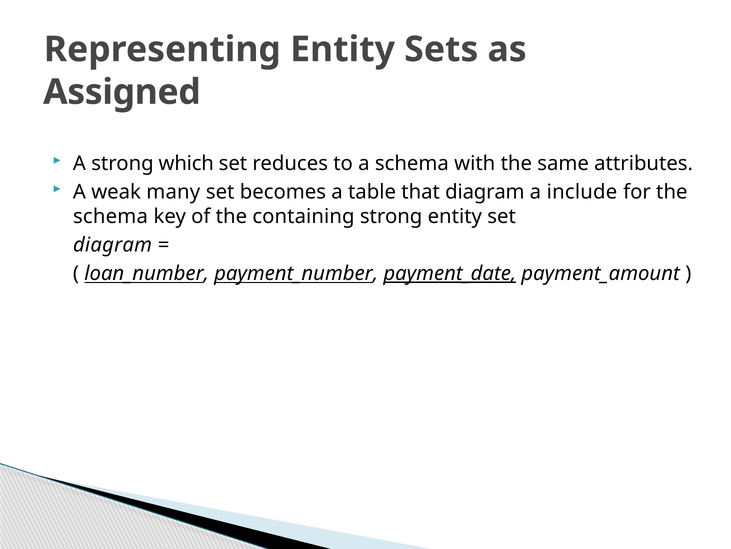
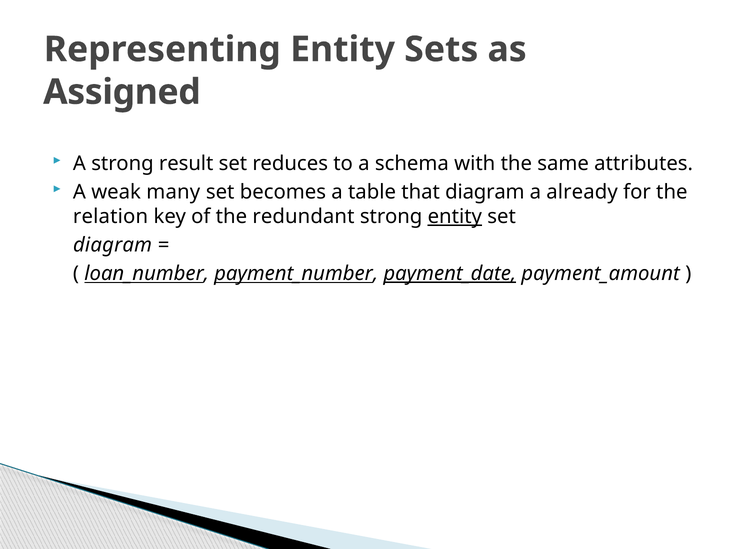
which: which -> result (186, 163)
include: include -> already (582, 192)
schema: schema -> relation (111, 216)
containing: containing -> redundant (303, 216)
entity underline: none -> present (455, 216)
